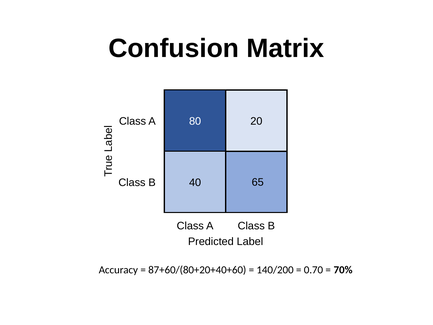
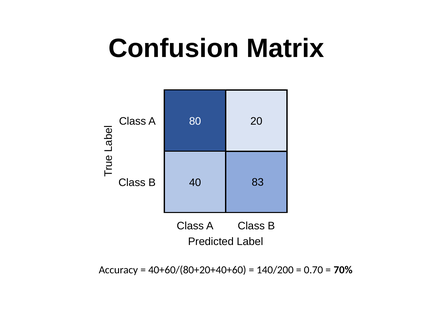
65: 65 -> 83 (258, 182)
87+60/(80+20+40+60: 87+60/(80+20+40+60 -> 40+60/(80+20+40+60 (197, 270)
